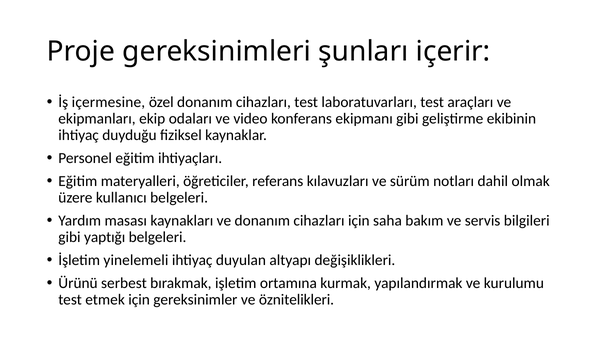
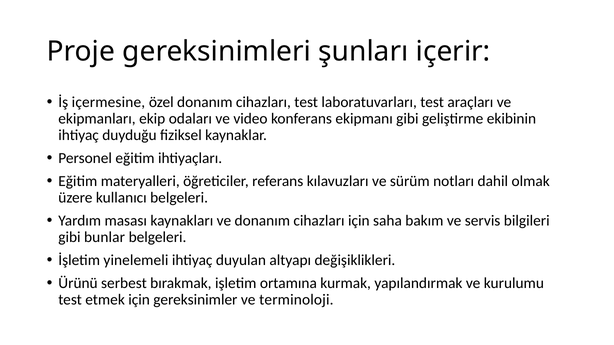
yaptığı: yaptığı -> bunlar (105, 238)
öznitelikleri: öznitelikleri -> terminoloji (296, 300)
